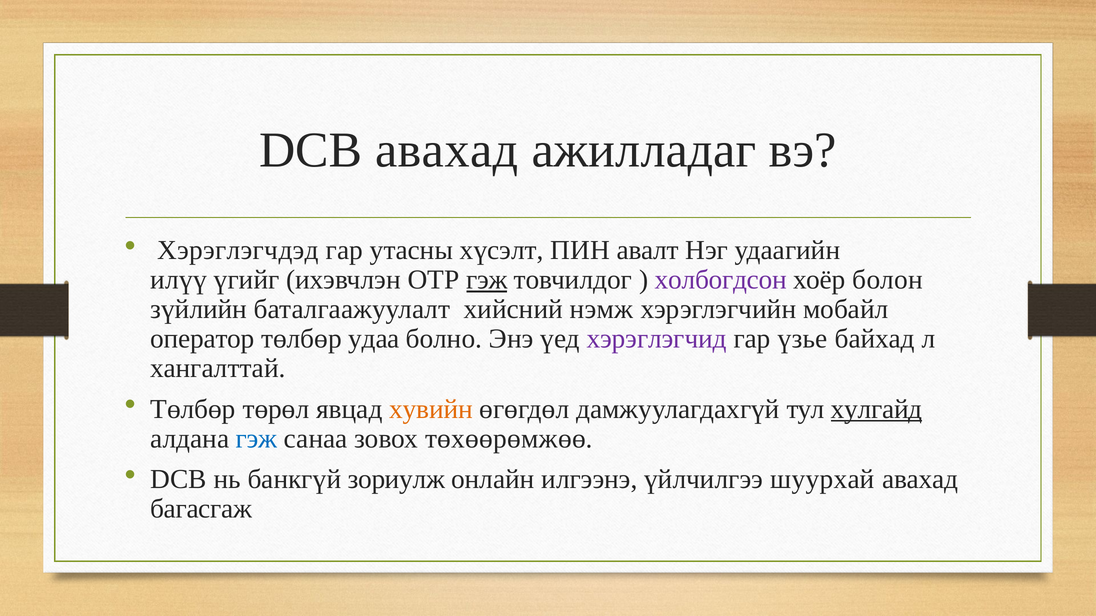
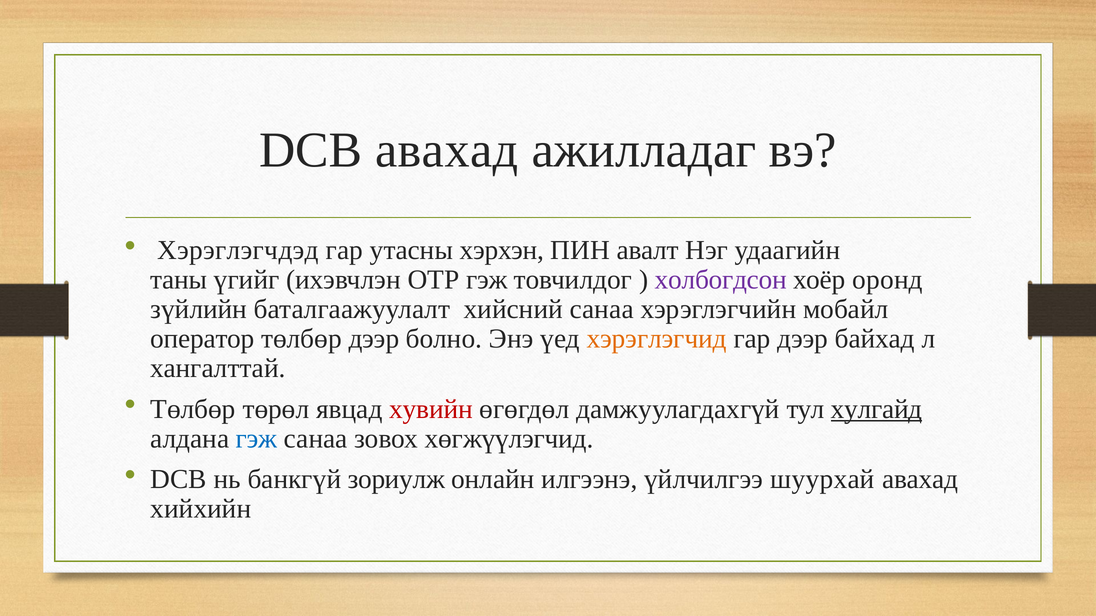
хүсэлт: хүсэлт -> хэрхэн (502, 250)
илүү: илүү -> таны (179, 280)
гэж underline: present -> none (487, 280)
болон: болон -> оронд (888, 280)
хийсний нэмж: нэмж -> санаа (602, 309)
төлбөр удаа: удаа -> дээр (374, 339)
хэрэглэгчид colour: purple -> orange (657, 339)
гар үзье: үзье -> дээр (803, 339)
хувийн colour: orange -> red (431, 409)
төхөөрөмжөө: төхөөрөмжөө -> хөгжүүлэгчид (509, 439)
багасгаж: багасгаж -> хийхийн (201, 509)
